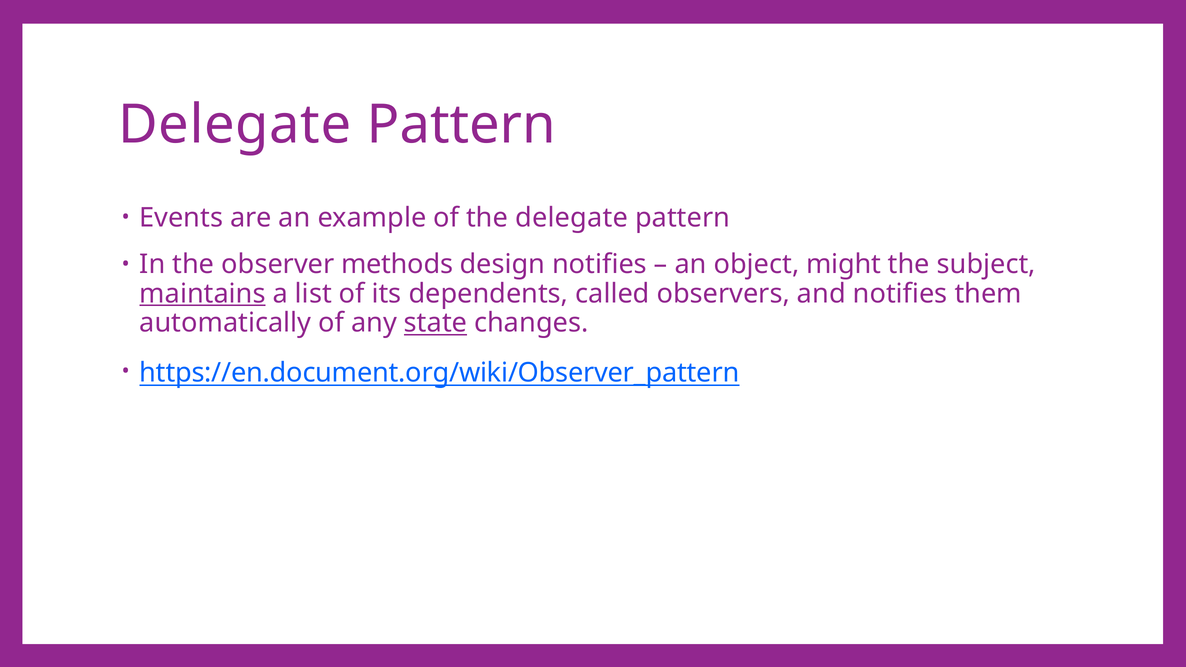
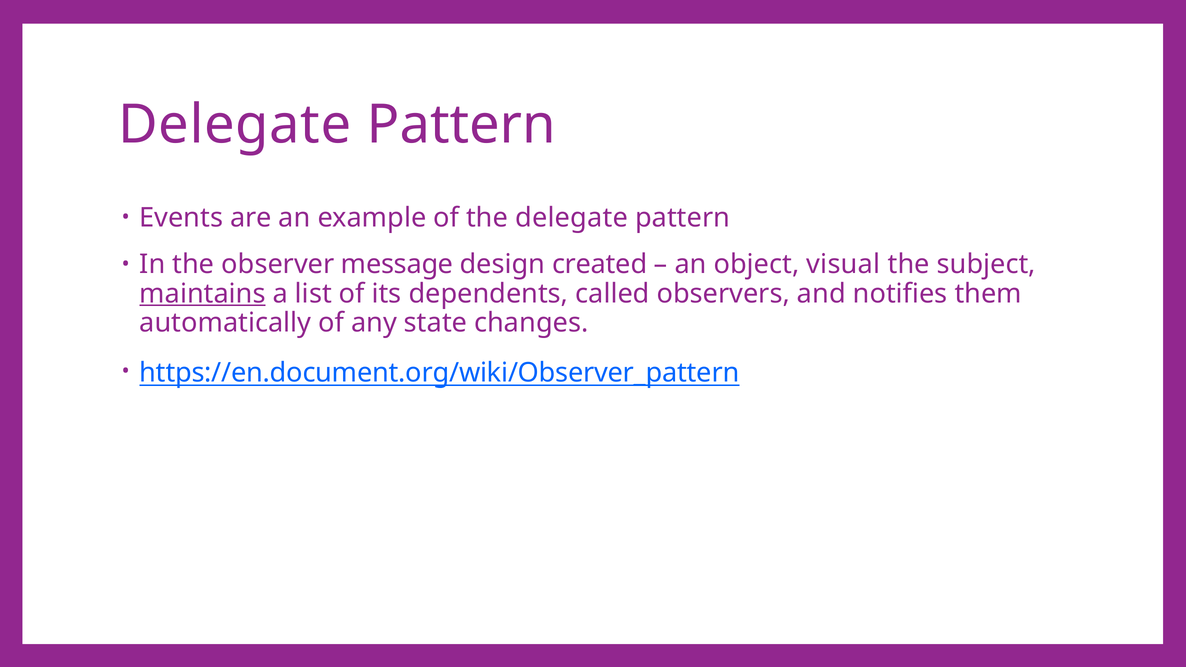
methods: methods -> message (397, 264)
design notifies: notifies -> created (600, 264)
might: might -> visual (843, 264)
state underline: present -> none (436, 323)
